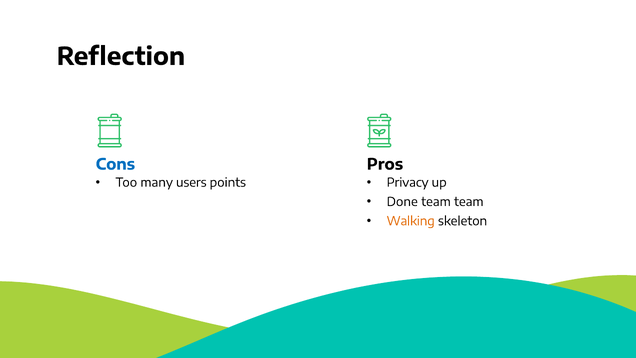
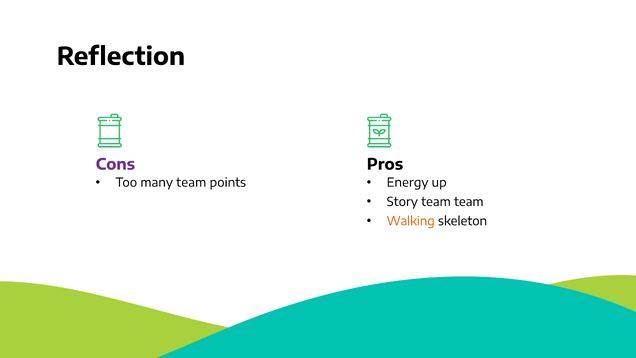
Cons colour: blue -> purple (115, 164)
many users: users -> team (191, 183)
Privacy: Privacy -> Energy (408, 183)
Done: Done -> Story (402, 202)
